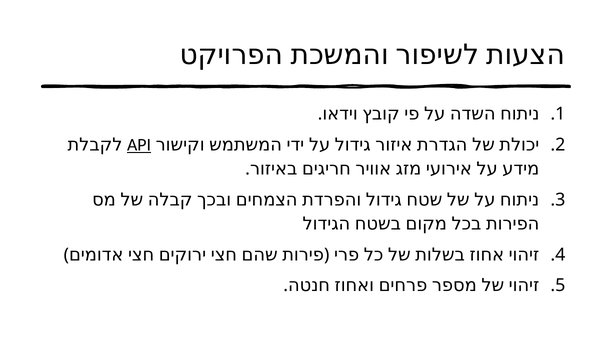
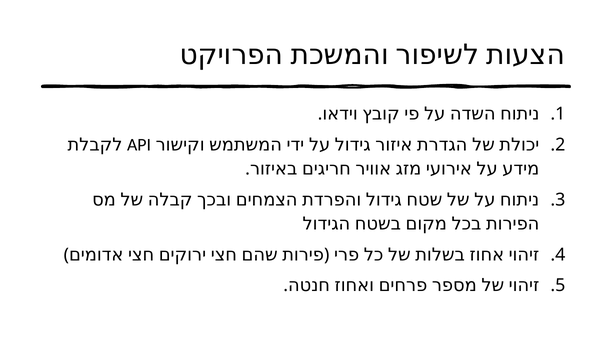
API underline: present -> none (139, 145)
